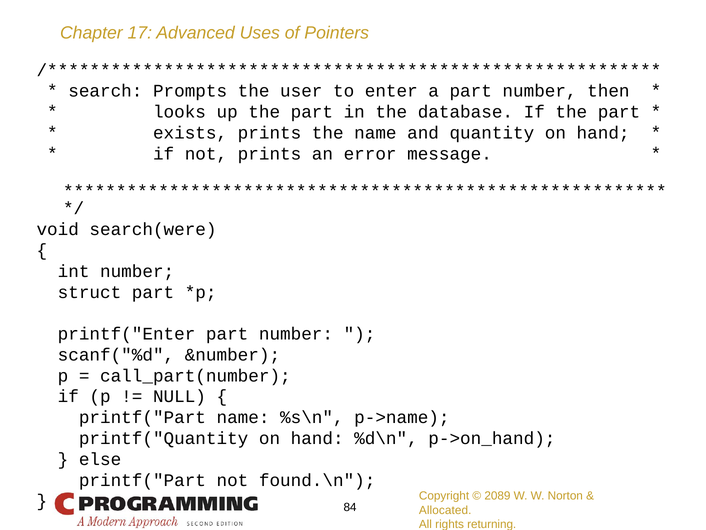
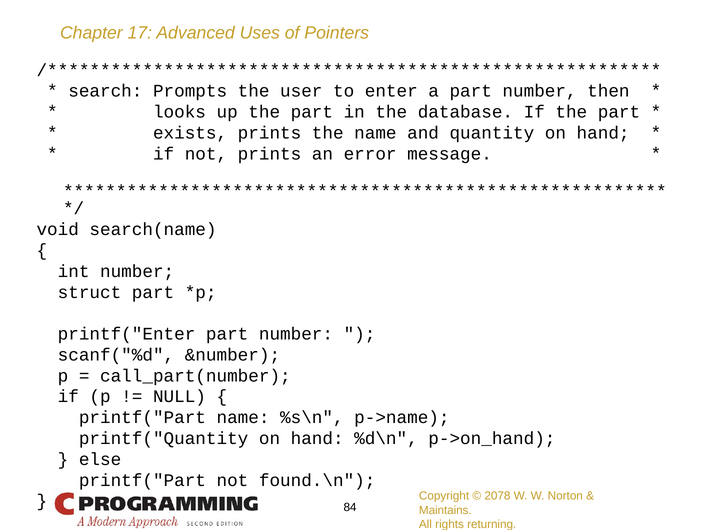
search(were: search(were -> search(name (153, 229)
2089: 2089 -> 2078 (497, 496)
Allocated: Allocated -> Maintains (445, 510)
